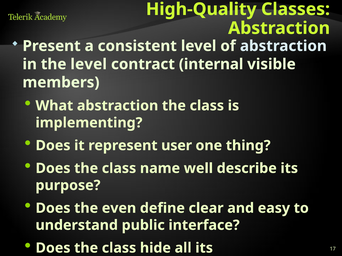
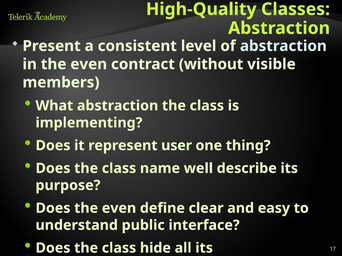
in the level: level -> even (89, 64)
internal: internal -> without (211, 64)
